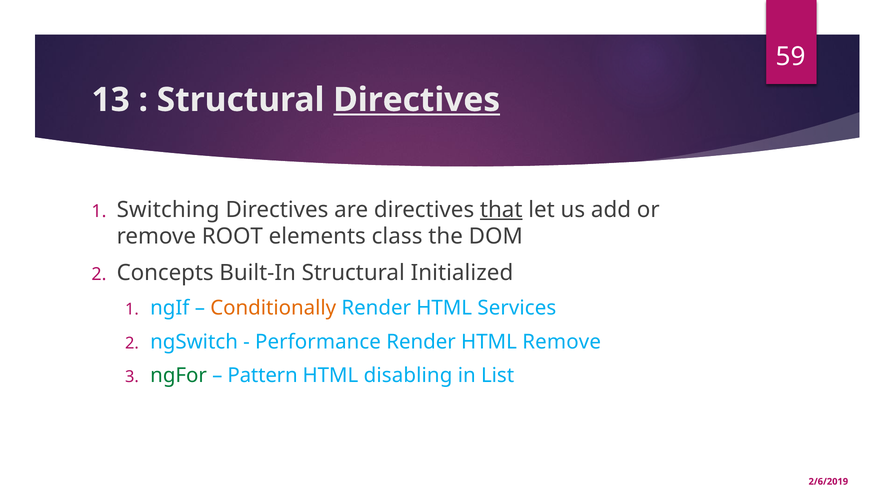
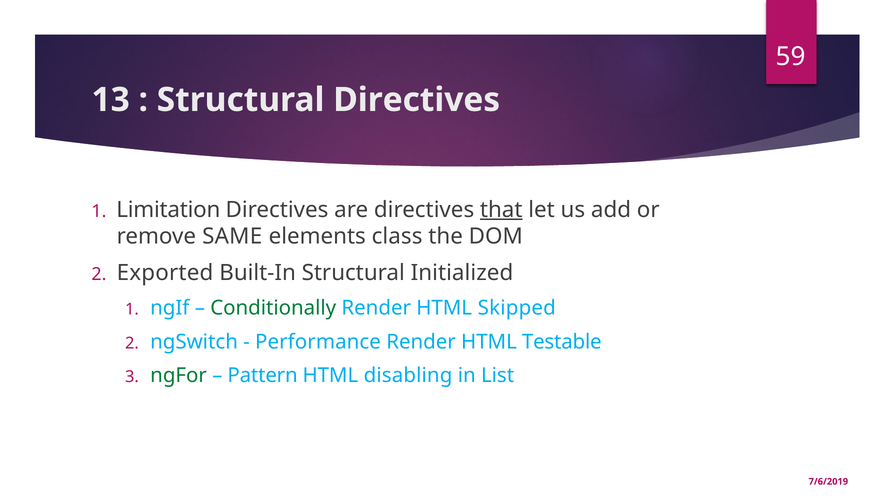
Directives underline: present -> none (417, 100)
Switching: Switching -> Limitation (168, 209)
ROOT: ROOT -> SAME (232, 236)
Concepts: Concepts -> Exported (165, 273)
Conditionally colour: orange -> green (273, 307)
Services: Services -> Skipped (517, 307)
HTML Remove: Remove -> Testable (562, 341)
2/6/2019: 2/6/2019 -> 7/6/2019 (828, 481)
